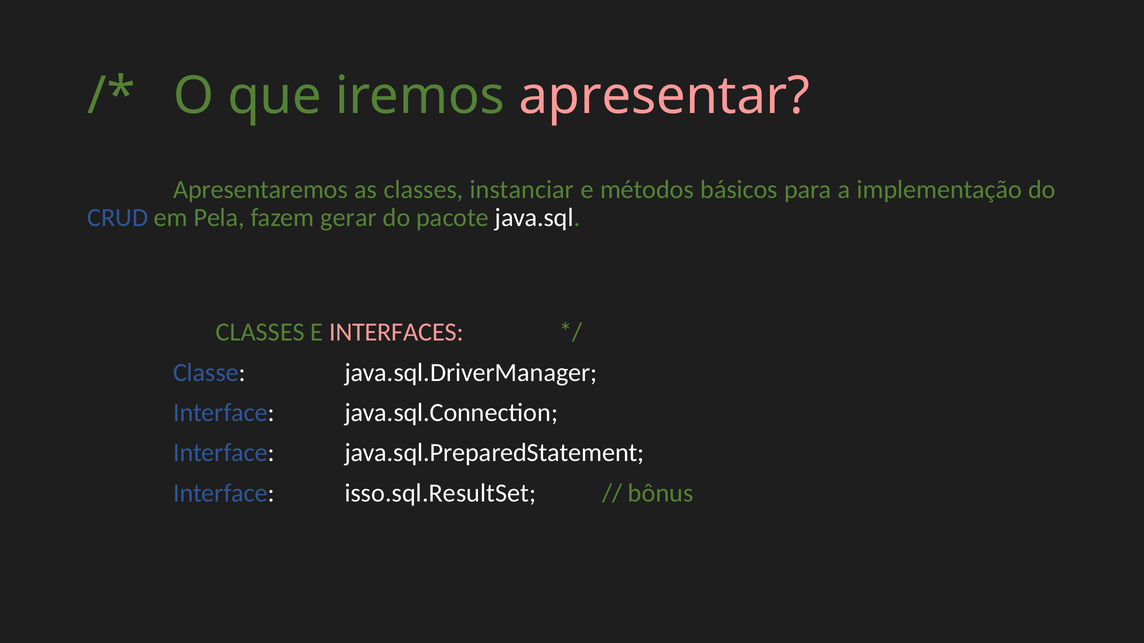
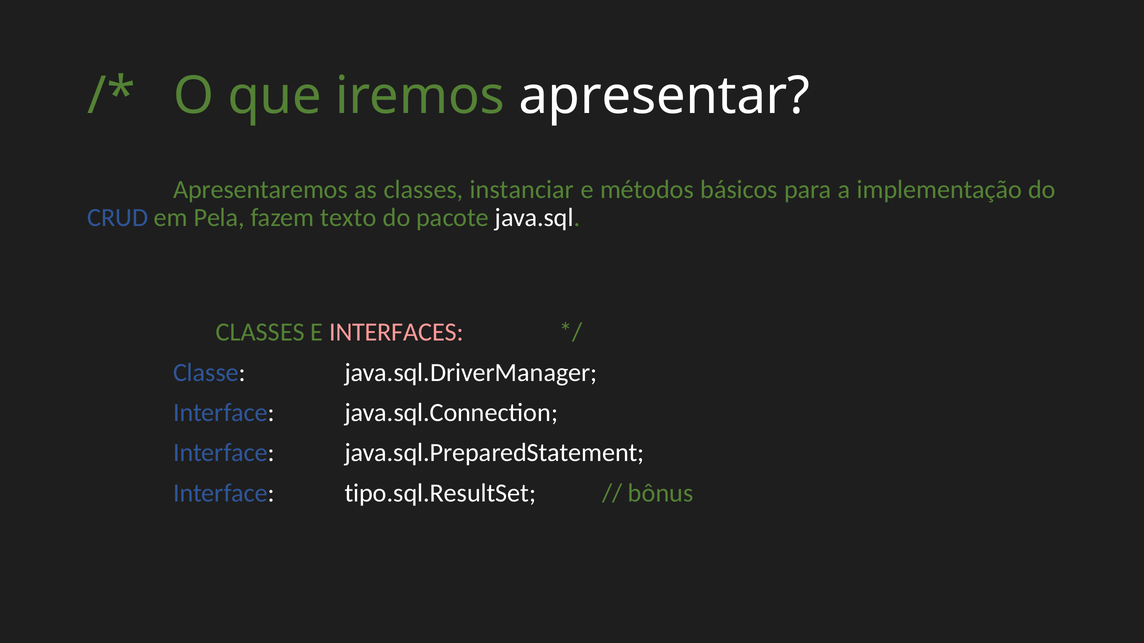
apresentar colour: pink -> white (664, 96)
gerar: gerar -> texto (348, 218)
isso.sql.ResultSet: isso.sql.ResultSet -> tipo.sql.ResultSet (440, 493)
